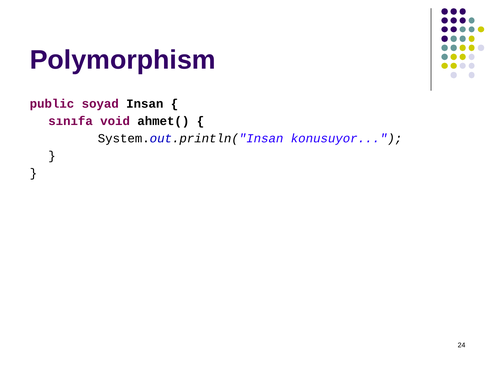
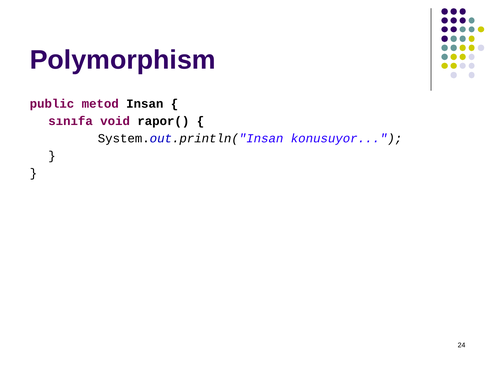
soyad: soyad -> metod (100, 104)
ahmet(: ahmet( -> rapor( (163, 121)
